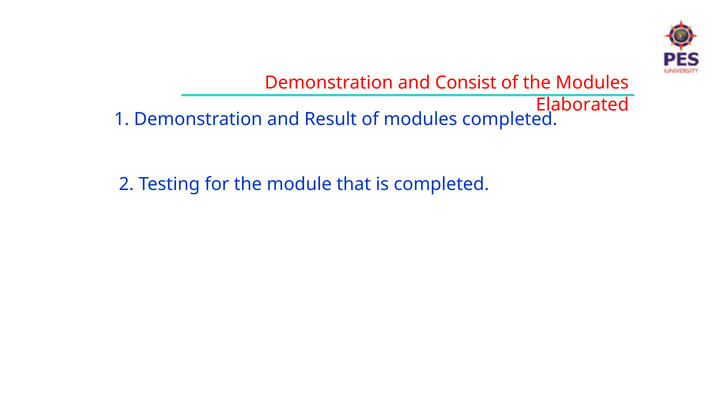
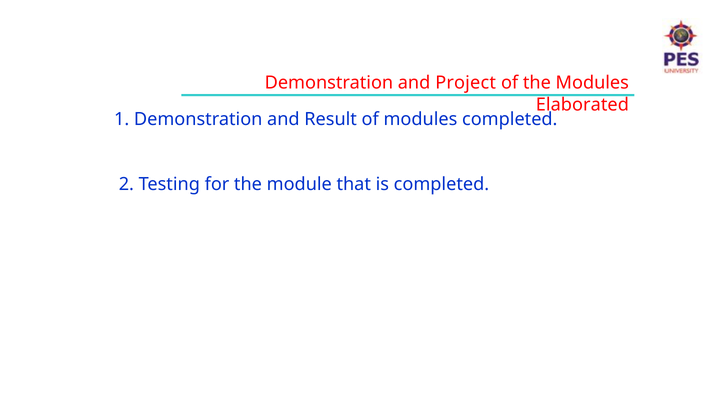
Consist: Consist -> Project (466, 83)
